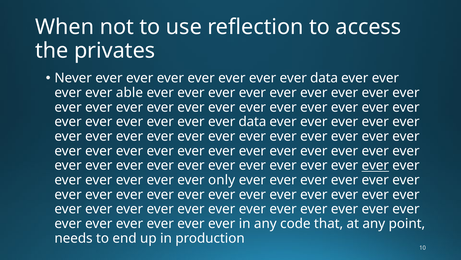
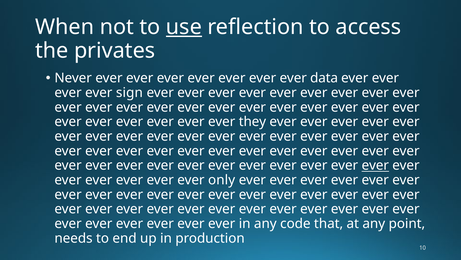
use underline: none -> present (184, 27)
able: able -> sign (129, 92)
data: data -> they (252, 122)
